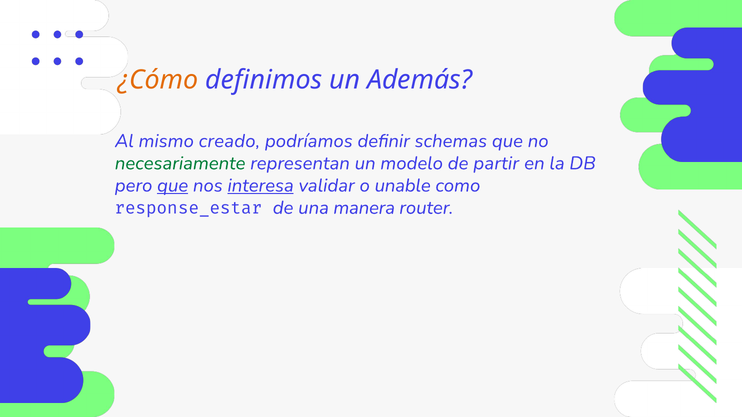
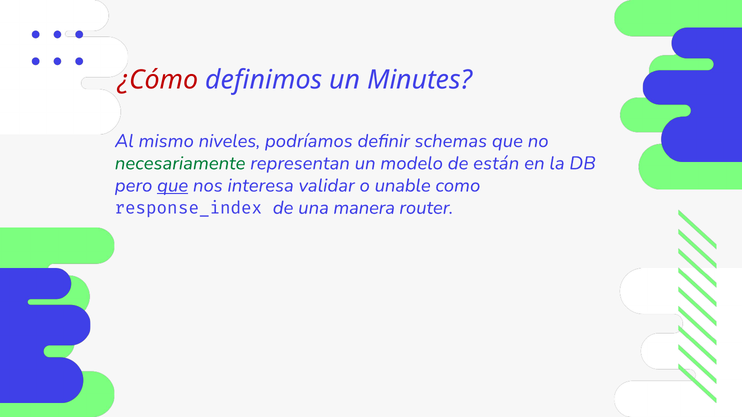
¿Cómo colour: orange -> red (158, 80)
Además: Además -> Minutes (420, 80)
creado: creado -> niveles (229, 141)
partir: partir -> están (496, 163)
interesa underline: present -> none (261, 186)
response_estar: response_estar -> response_index (189, 208)
